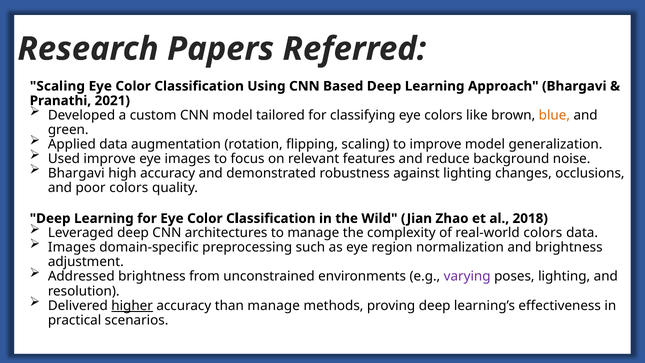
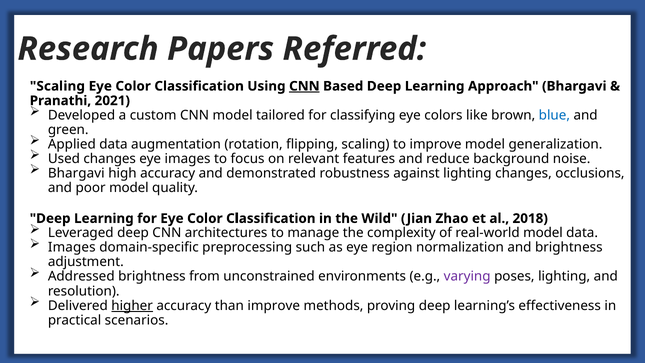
CNN underline: none -> present (304, 86)
blue colour: orange -> blue (554, 115)
Used improve: improve -> changes (110, 159)
poor colors: colors -> model (129, 188)
real-world colors: colors -> model (543, 233)
than manage: manage -> improve (274, 305)
